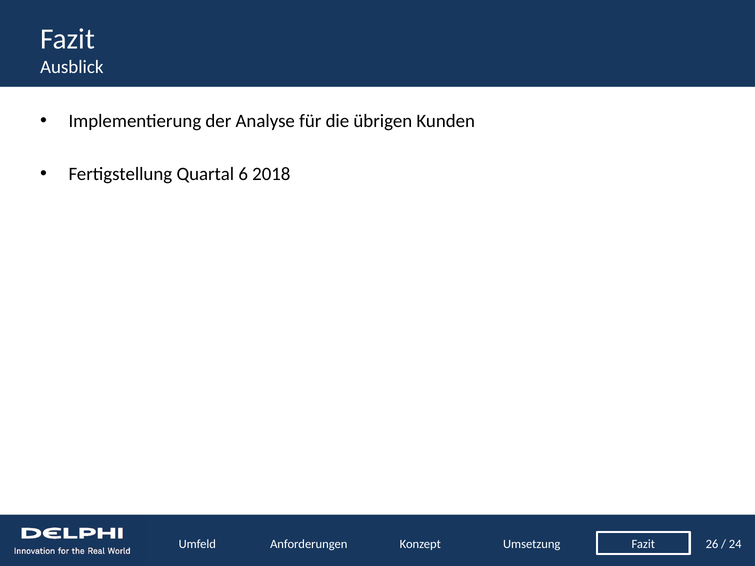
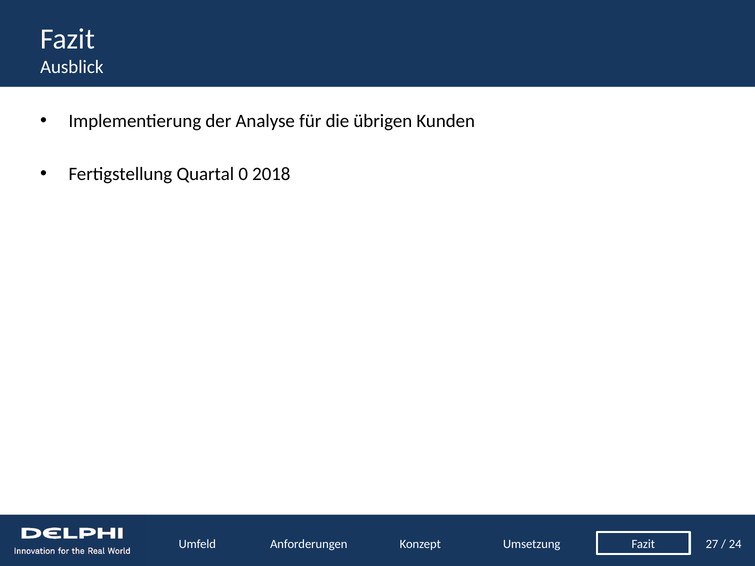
6: 6 -> 0 (243, 174)
26: 26 -> 27 (712, 544)
